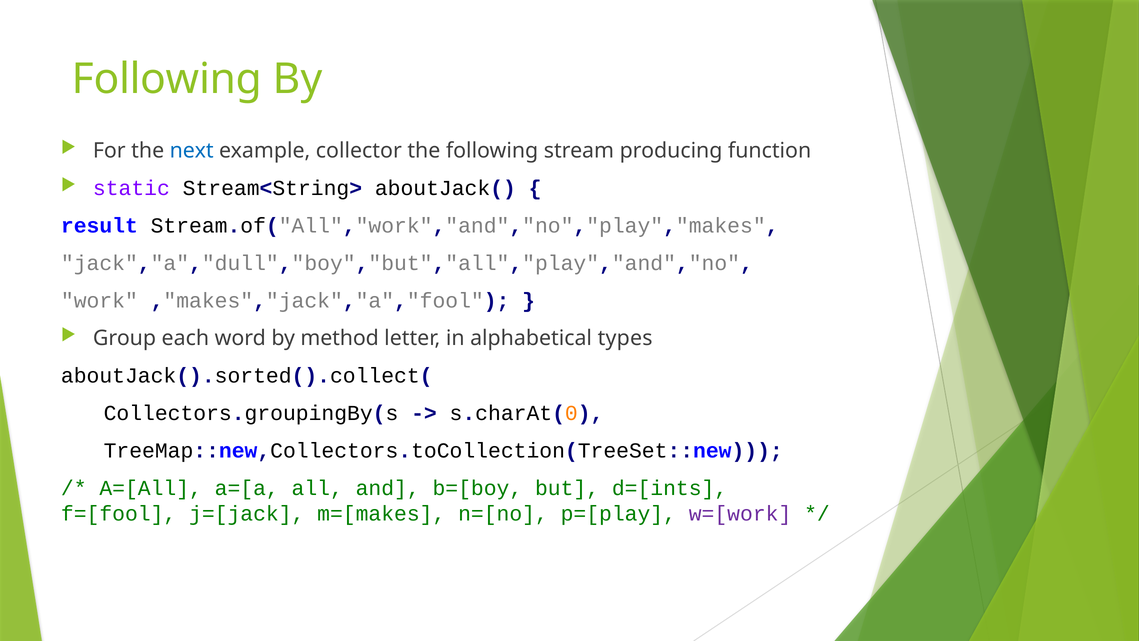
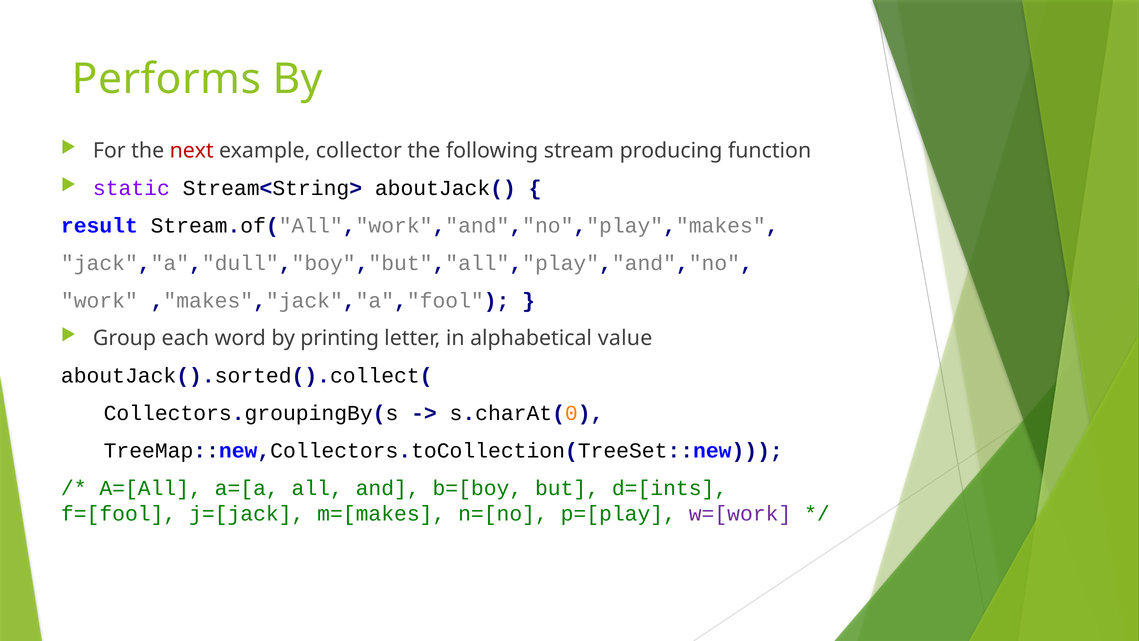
Following: Following -> Performs (167, 79)
next colour: blue -> red (192, 150)
method: method -> printing (340, 338)
types: types -> value (625, 338)
